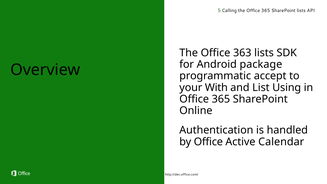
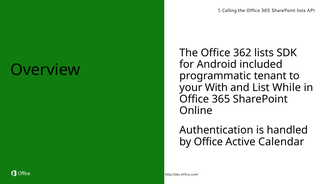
363: 363 -> 362 (242, 53)
package: package -> included (261, 64)
accept: accept -> tenant (270, 76)
Using: Using -> While (287, 87)
